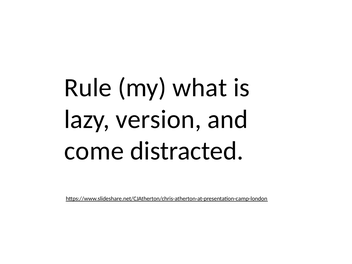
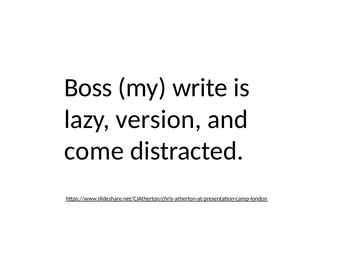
Rule: Rule -> Boss (88, 88)
what: what -> write (200, 88)
